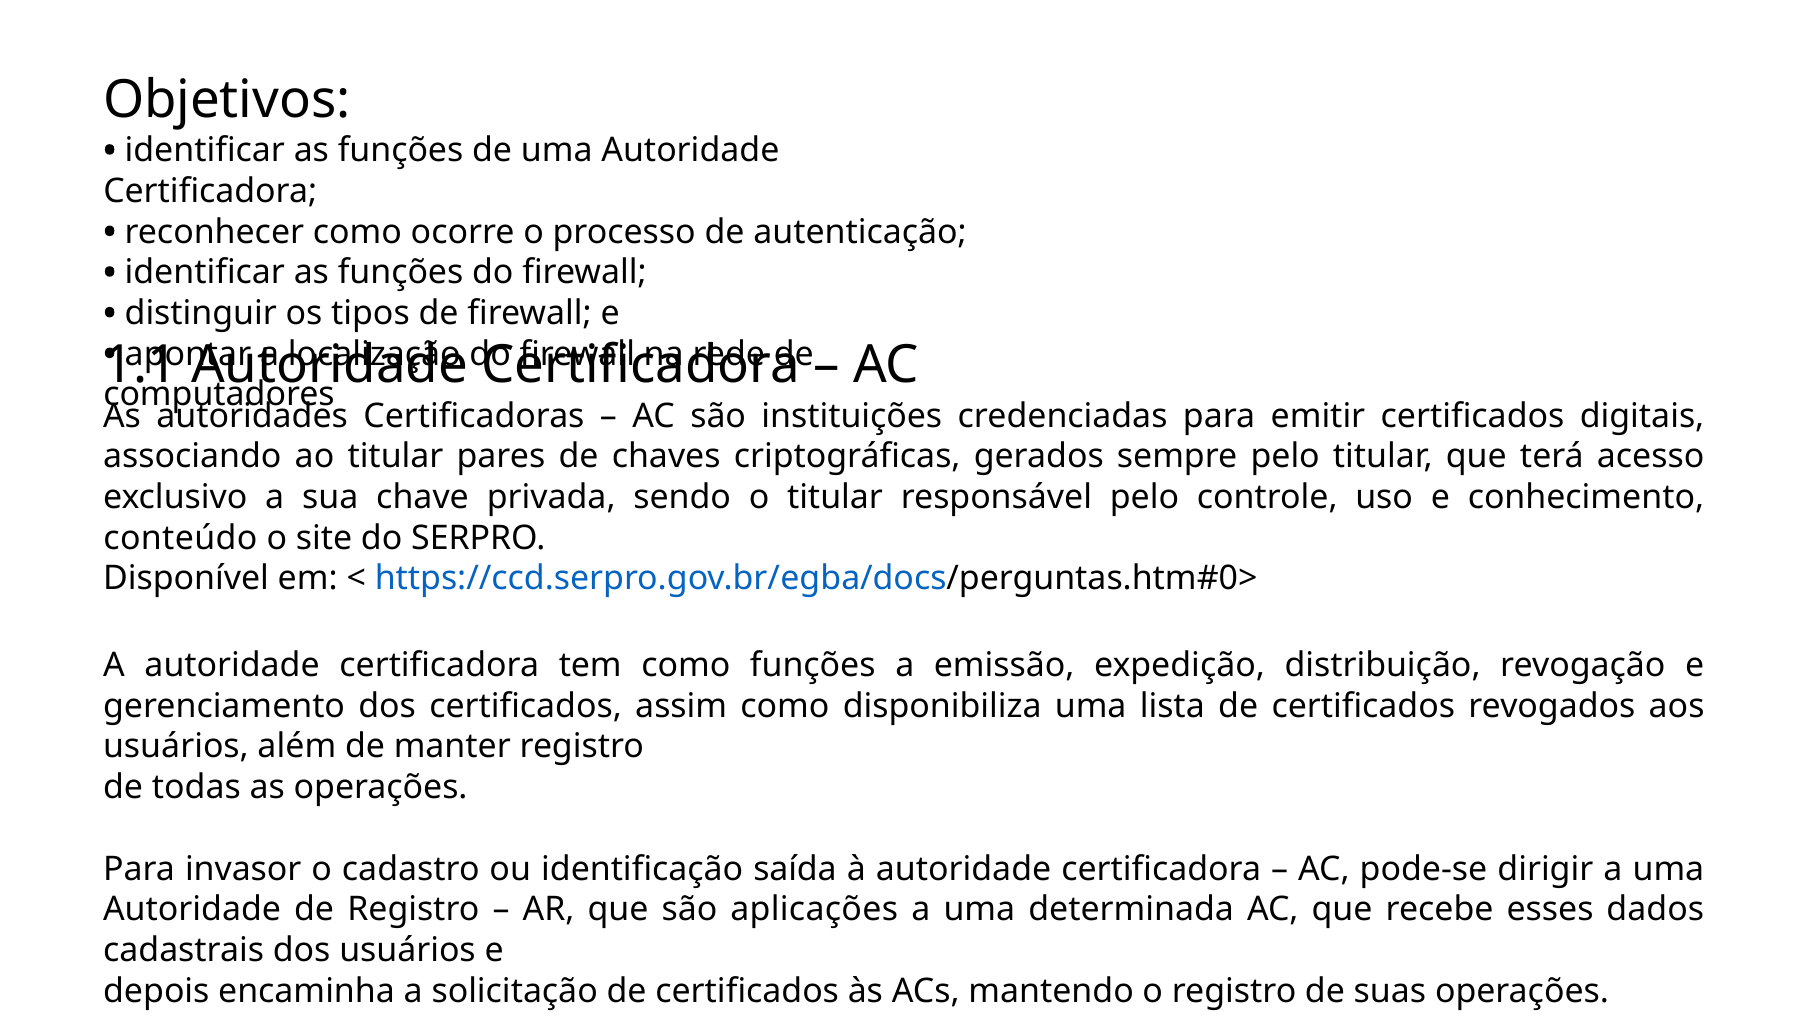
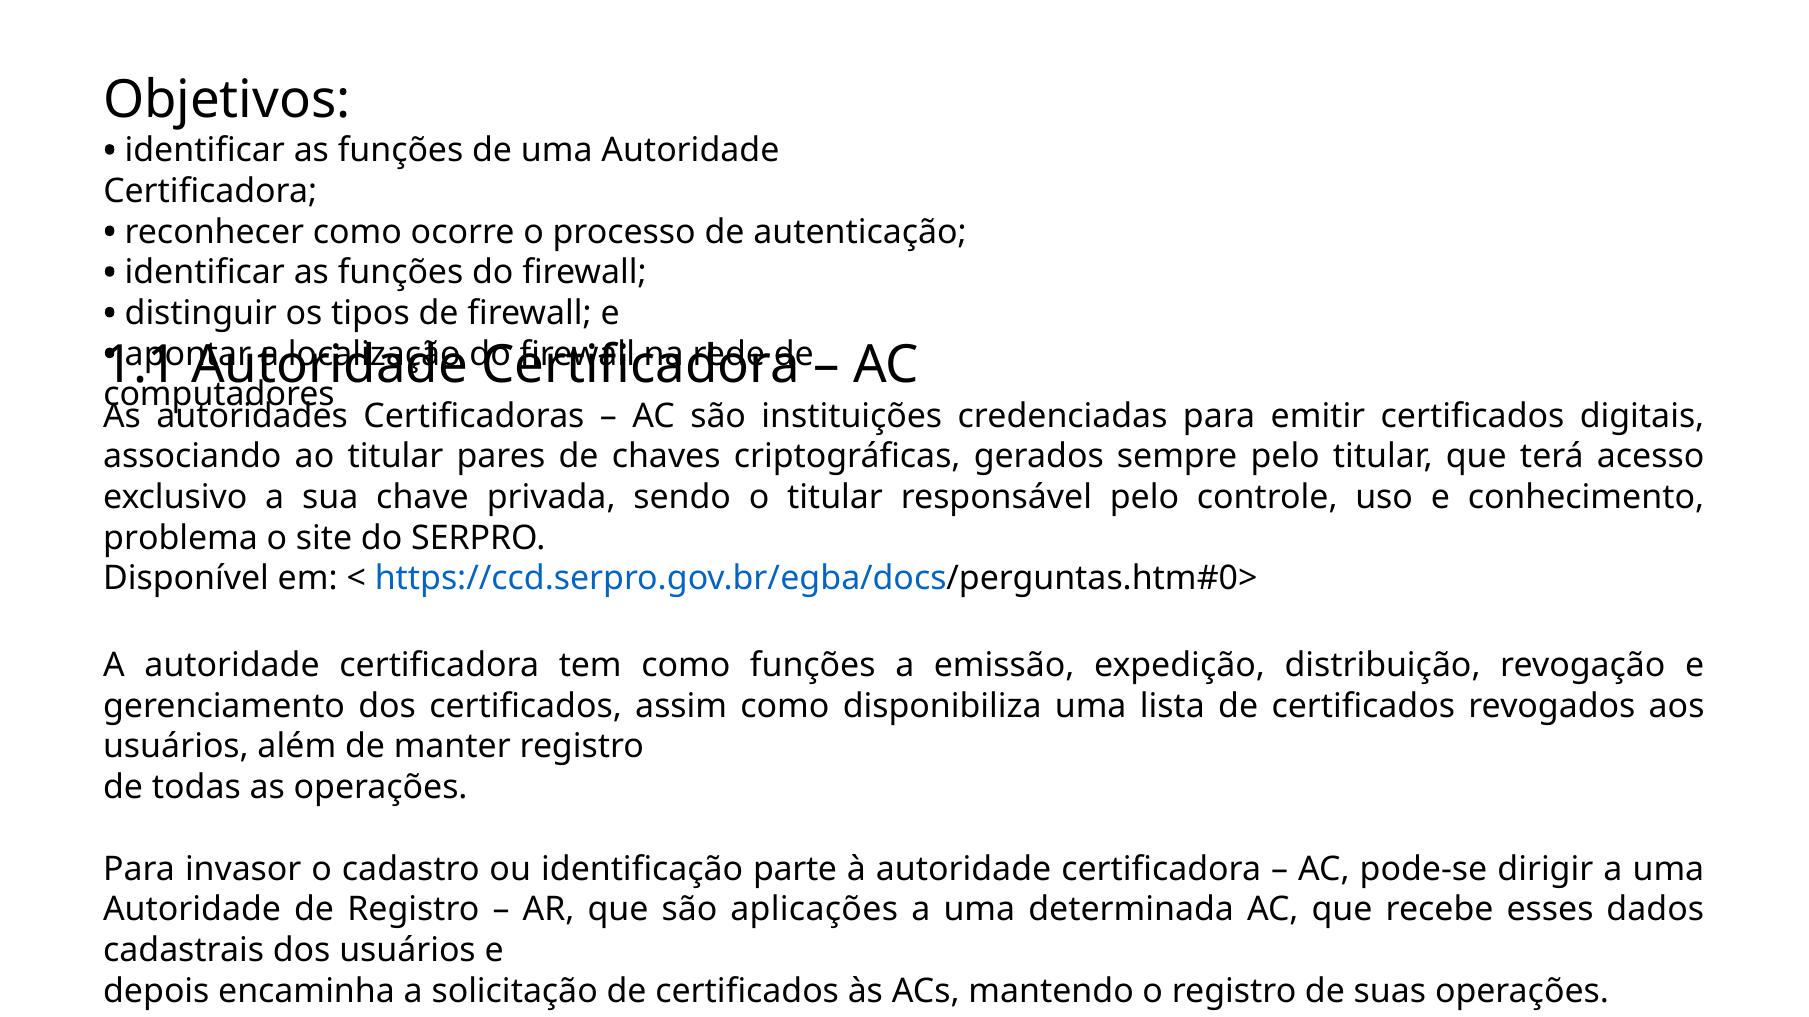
conteúdo: conteúdo -> problema (181, 538)
saída: saída -> parte (795, 869)
